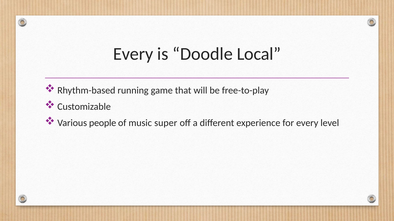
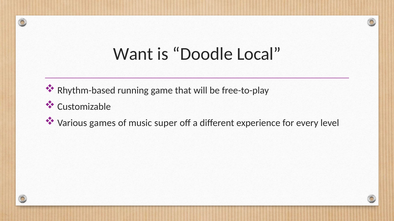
Every: Every -> Want (133, 54)
people: people -> games (103, 123)
